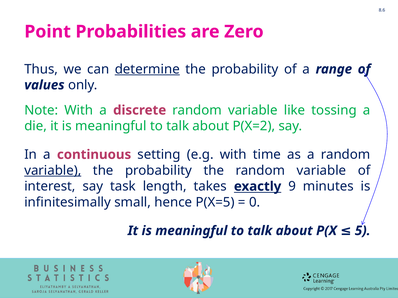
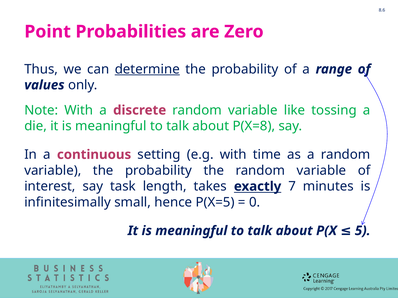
P(X=2: P(X=2 -> P(X=8 (254, 126)
variable underline: present -> none (53, 171)
9: 9 -> 7 (292, 187)
